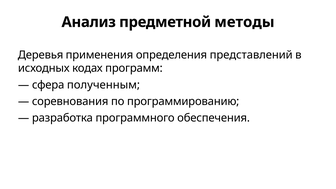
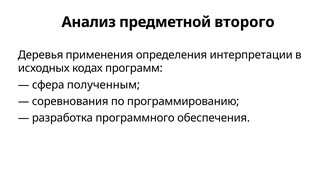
методы: методы -> второго (244, 22)
представлений: представлений -> интерпретации (251, 55)
